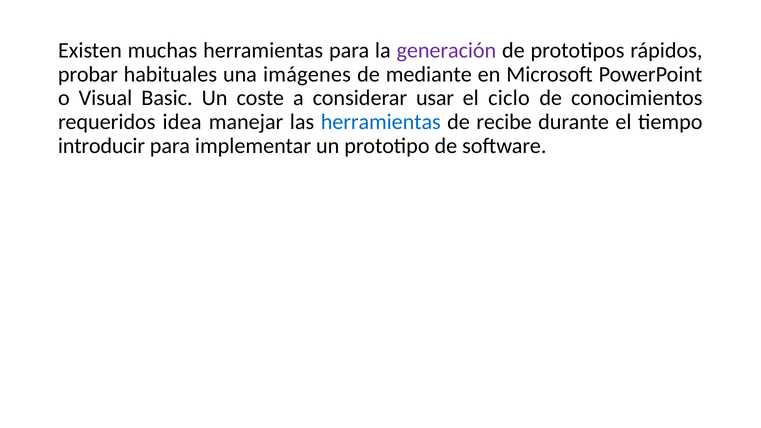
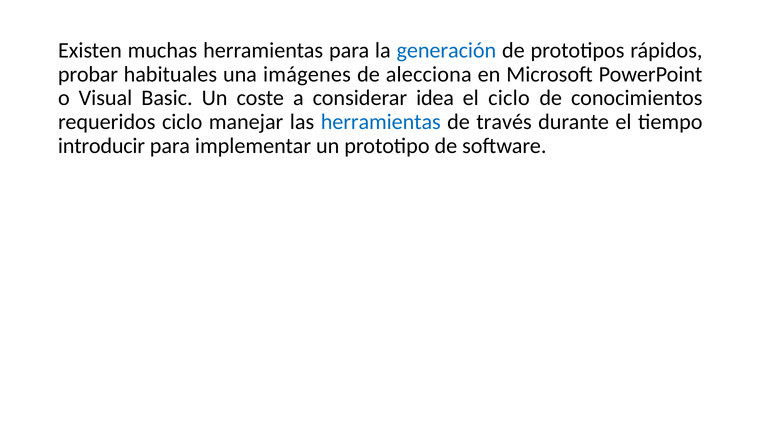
generación colour: purple -> blue (446, 50)
mediante: mediante -> alecciona (429, 74)
usar: usar -> idea (435, 98)
requeridos idea: idea -> ciclo (182, 122)
recibe: recibe -> través (504, 122)
